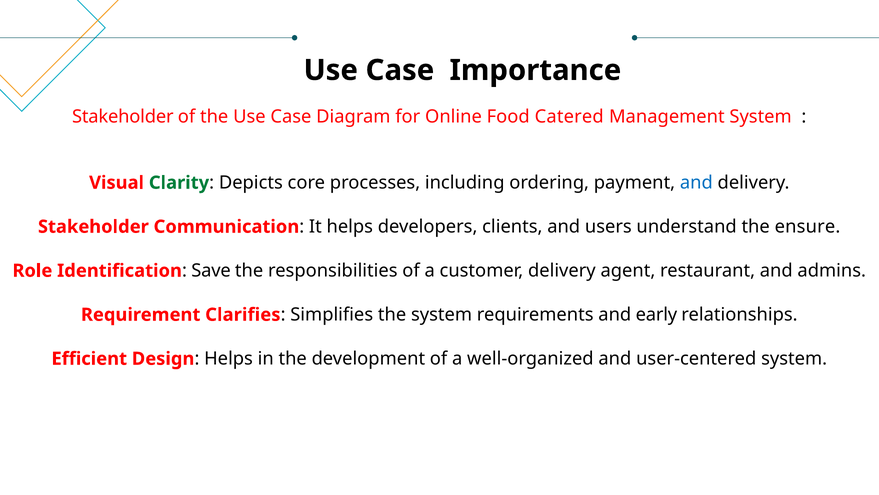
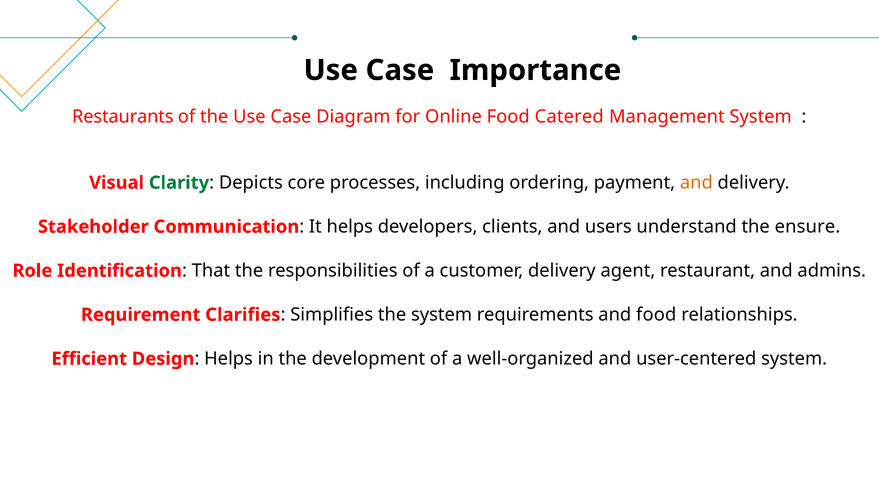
Stakeholder: Stakeholder -> Restaurants (123, 117)
and colour: blue -> orange (696, 183)
Save: Save -> That (211, 270)
and early: early -> food (656, 314)
